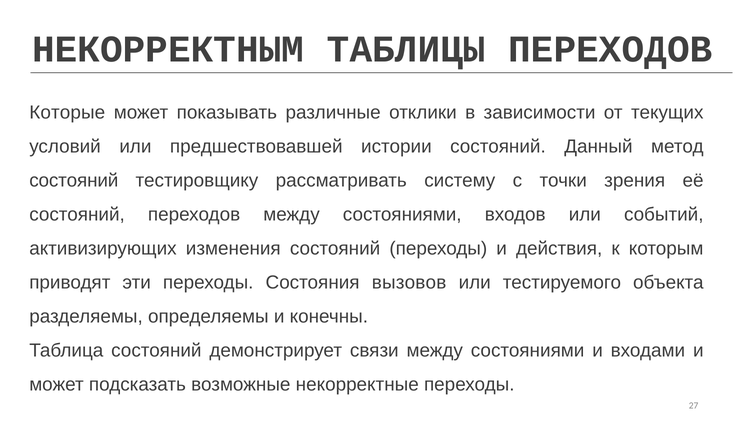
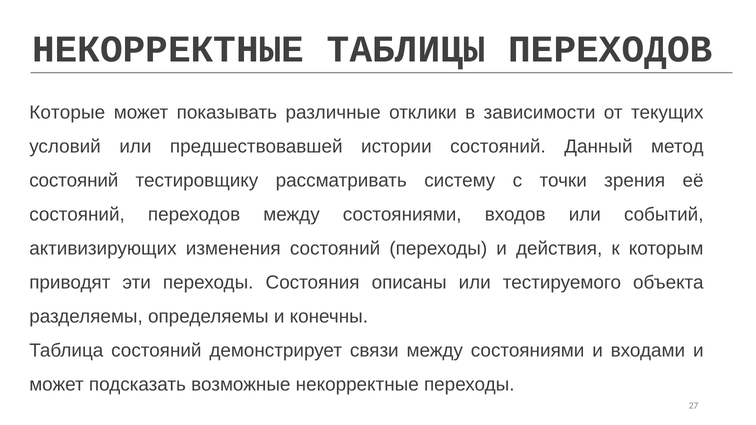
НЕКОРРЕКТНЫМ: НЕКОРРЕКТНЫМ -> НЕКОРРЕКТНЫЕ (168, 49)
вызовов: вызовов -> описаны (409, 283)
